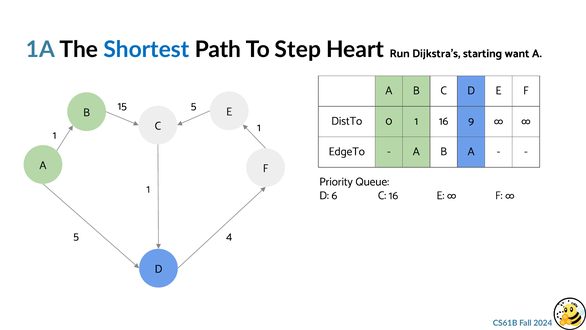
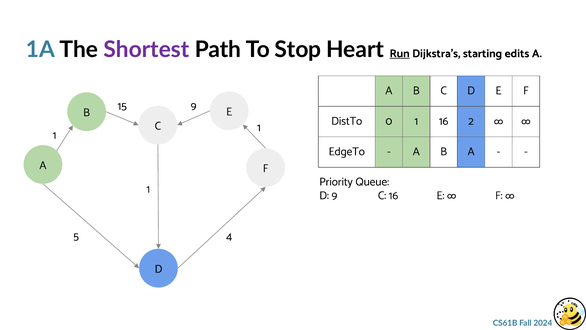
Shortest colour: blue -> purple (146, 50)
Step: Step -> Stop (298, 50)
Run underline: none -> present (400, 53)
want: want -> edits (517, 53)
15 5: 5 -> 9 (194, 106)
9: 9 -> 2 (471, 121)
D 6: 6 -> 9 (334, 195)
